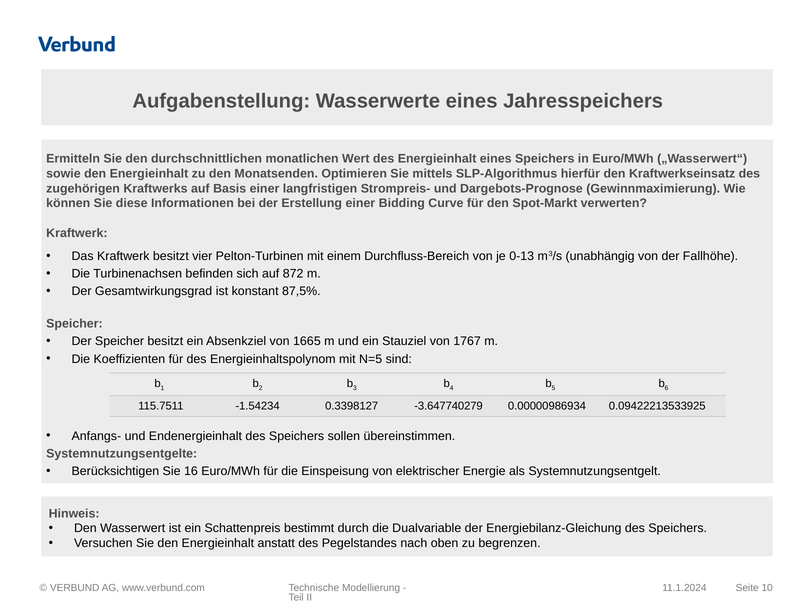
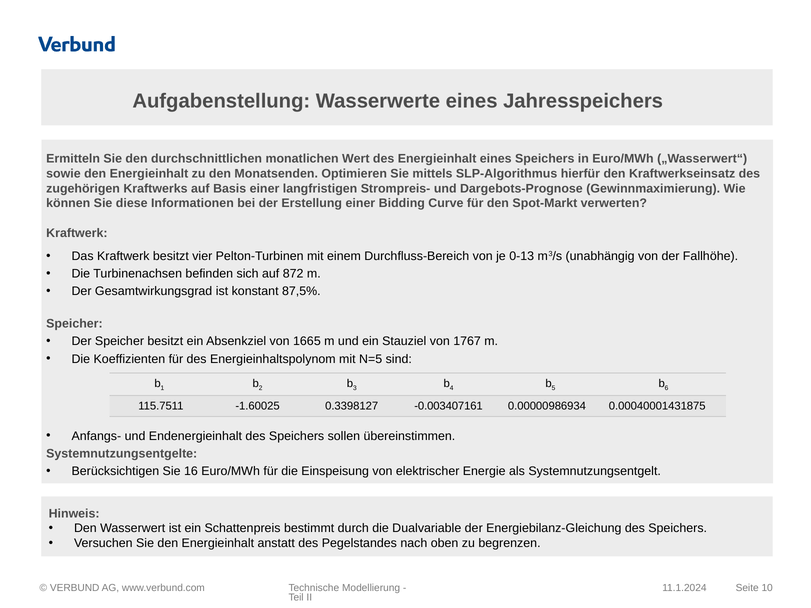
-1.54234: -1.54234 -> -1.60025 (258, 406)
-3.647740279: -3.647740279 -> -0.003407161 (449, 406)
0.09422213533925: 0.09422213533925 -> 0.00040001431875 (657, 406)
